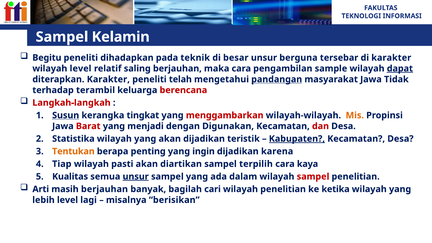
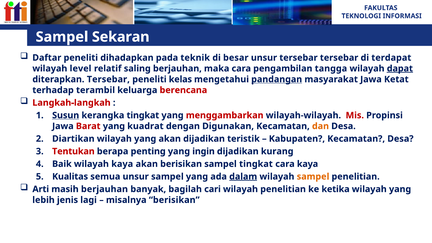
Kelamin: Kelamin -> Sekaran (121, 37)
Begitu: Begitu -> Daftar (47, 58)
unsur berguna: berguna -> tersebar (299, 58)
di karakter: karakter -> terdapat (391, 58)
sample: sample -> tangga (331, 69)
diterapkan Karakter: Karakter -> Tersebar (108, 79)
telah: telah -> kelas (180, 79)
Tidak: Tidak -> Ketat (396, 79)
Mis colour: orange -> red (355, 115)
menjadi: menjadi -> kuadrat (145, 126)
dan colour: red -> orange (320, 126)
Statistika: Statistika -> Diartikan (73, 139)
Kabupaten underline: present -> none (297, 139)
Tentukan colour: orange -> red (73, 151)
karena: karena -> kurang (277, 151)
Tiap: Tiap -> Baik (62, 164)
wilayah pasti: pasti -> kaya (122, 164)
akan diartikan: diartikan -> berisikan (181, 164)
sampel terpilih: terpilih -> tingkat (256, 164)
unsur underline: present -> none (136, 177)
dalam underline: none -> present (243, 177)
sampel colour: red -> orange (313, 177)
lebih level: level -> jenis (68, 200)
